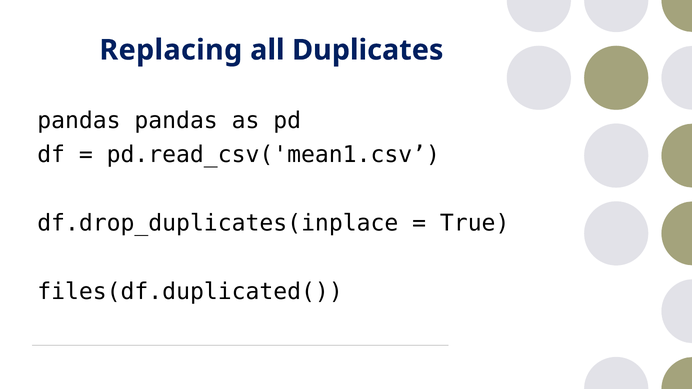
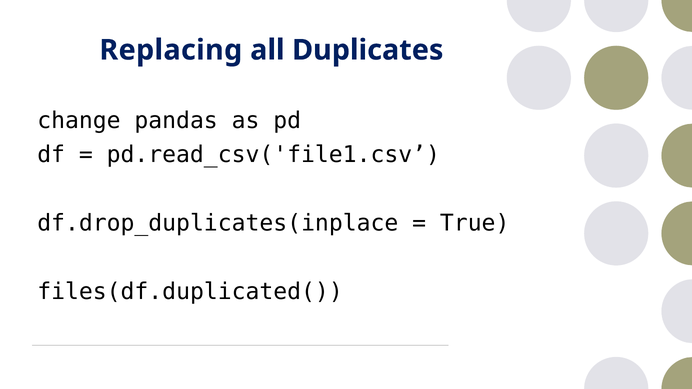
pandas: pandas -> change (79, 121)
pd.read_csv('mean1.csv: pd.read_csv('mean1.csv -> pd.read_csv('file1.csv (273, 155)
